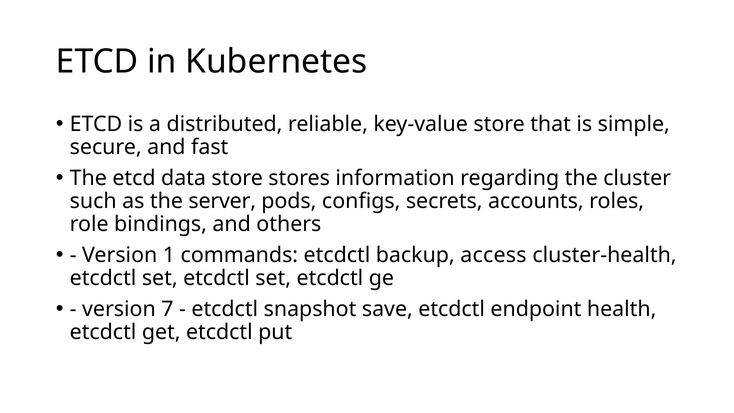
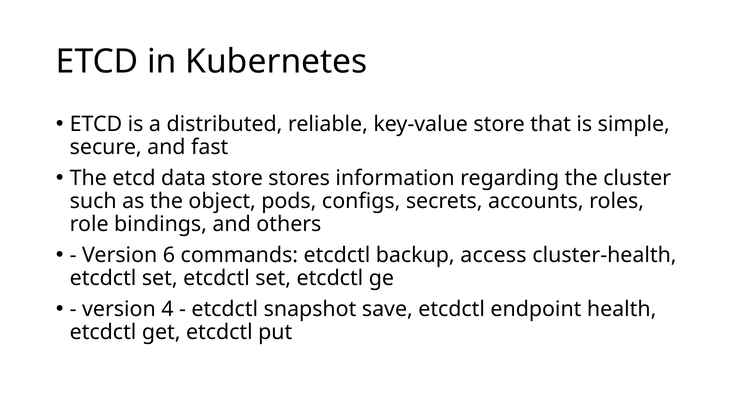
server: server -> object (222, 201)
1: 1 -> 6 (169, 255)
7: 7 -> 4 (167, 309)
